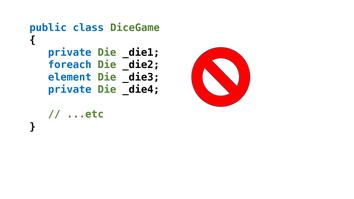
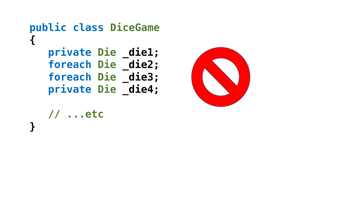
element: element -> foreach (70, 77)
